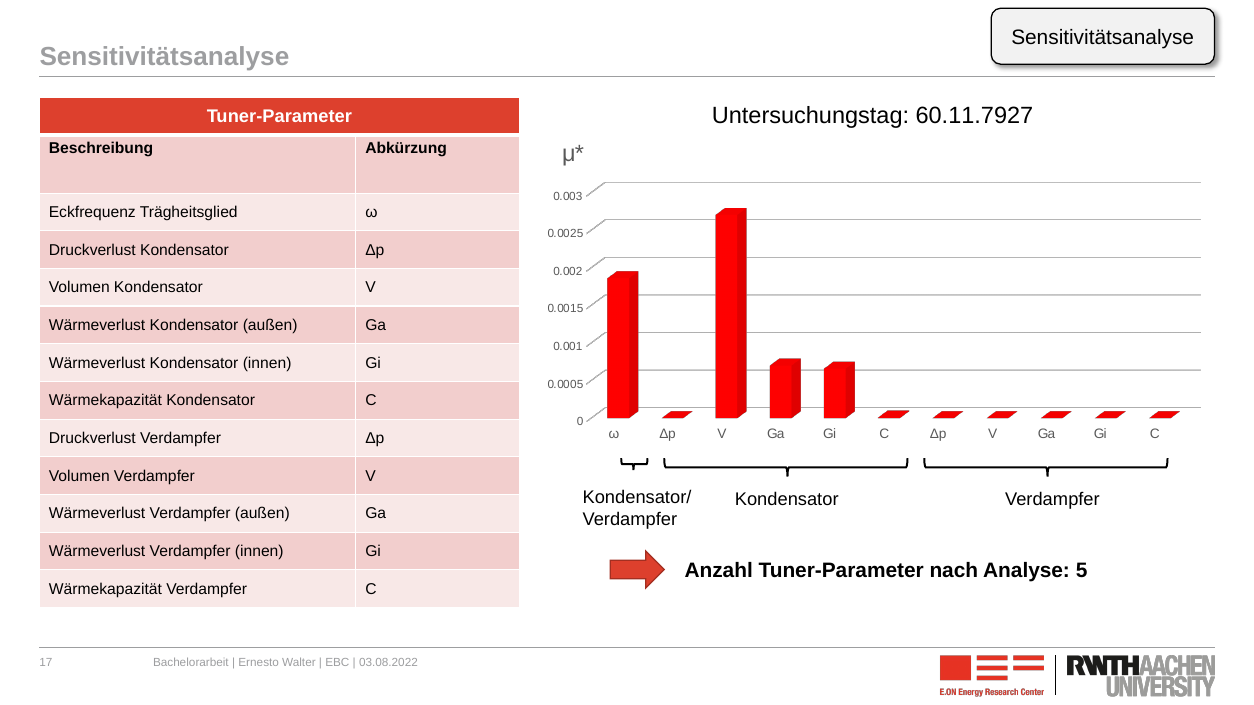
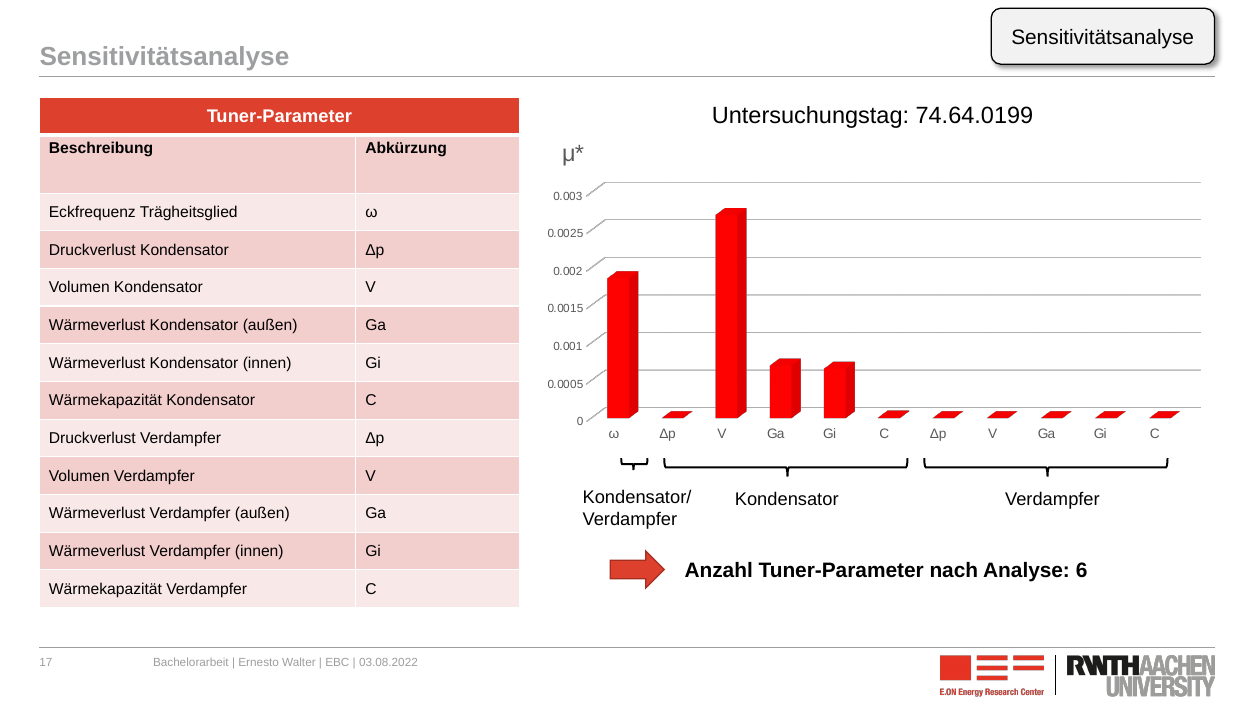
60.11.7927: 60.11.7927 -> 74.64.0199 (974, 116)
5: 5 -> 6 (1082, 571)
